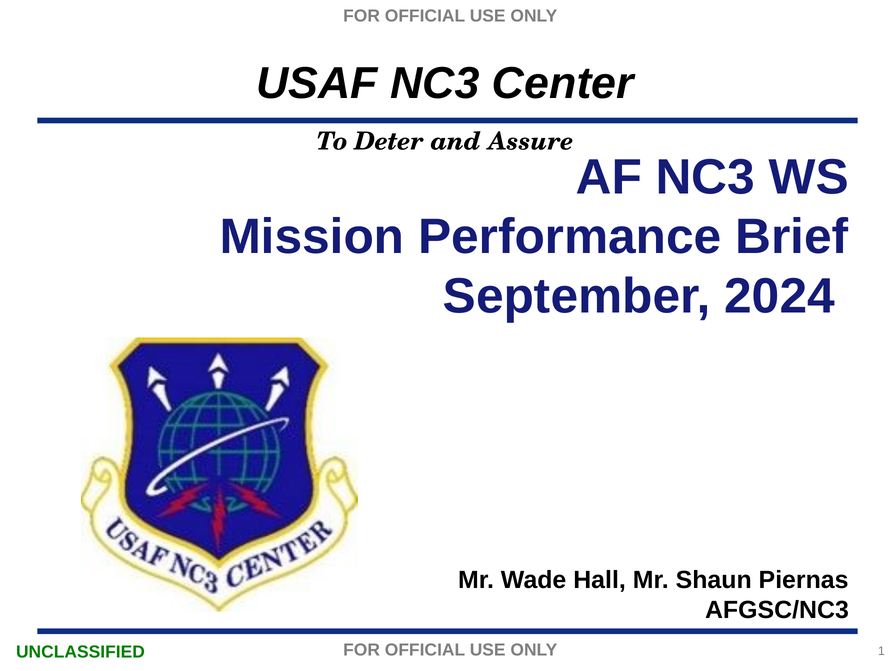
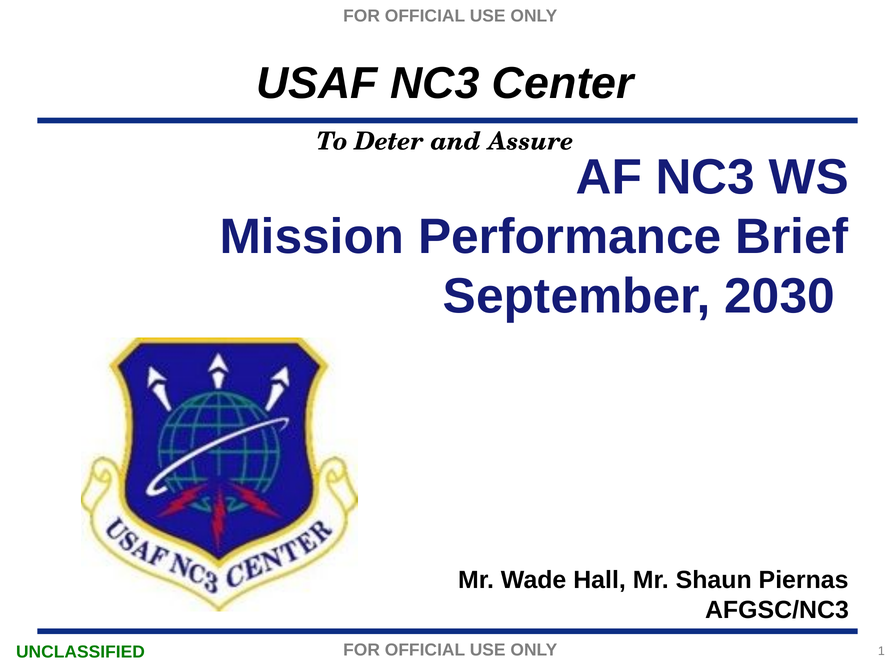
2024: 2024 -> 2030 (780, 297)
